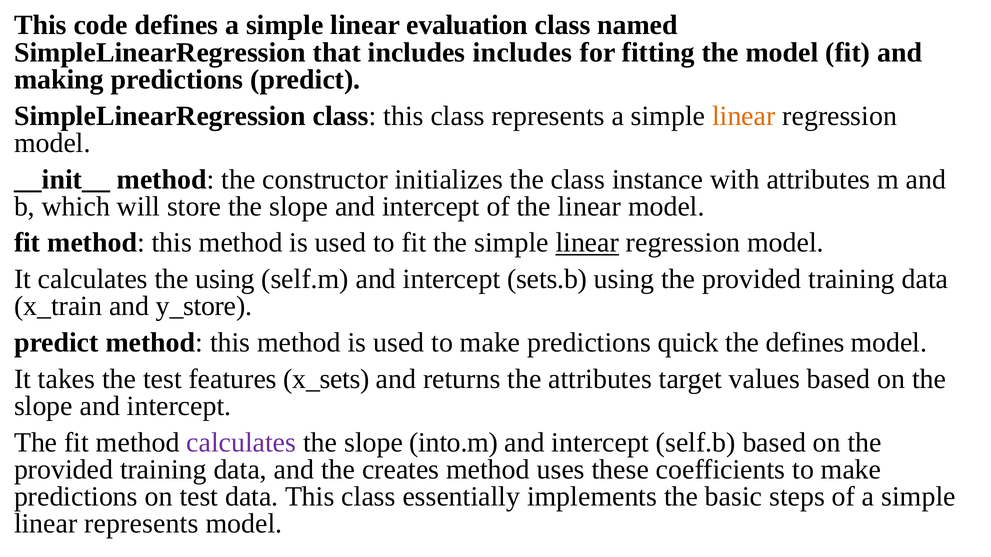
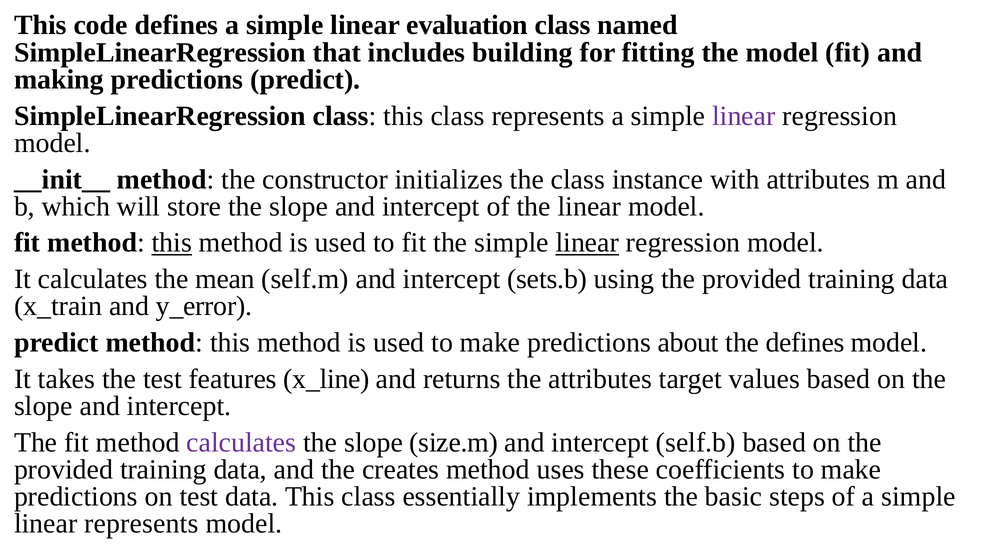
includes includes: includes -> building (523, 52)
linear colour: orange -> purple (744, 116)
this underline: none -> present (172, 243)
the using: using -> mean (225, 279)
y_store: y_store -> y_error (204, 307)
quick: quick -> about (688, 343)
x_sets: x_sets -> x_line (326, 379)
into.m: into.m -> size.m (454, 443)
